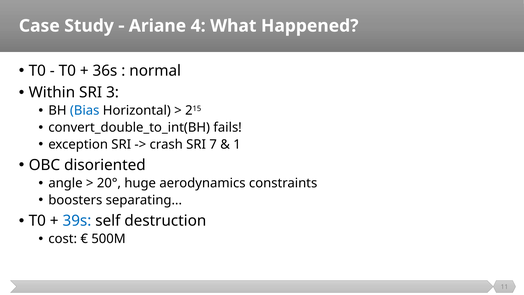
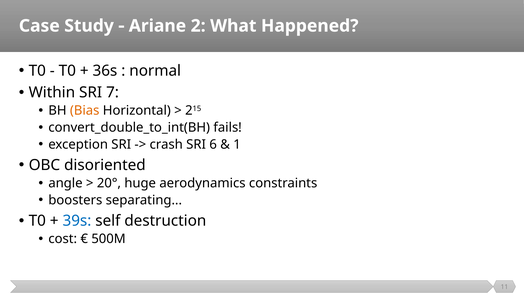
4: 4 -> 2 (198, 26)
3: 3 -> 7 (113, 93)
Bias colour: blue -> orange (85, 111)
7: 7 -> 6 (213, 144)
